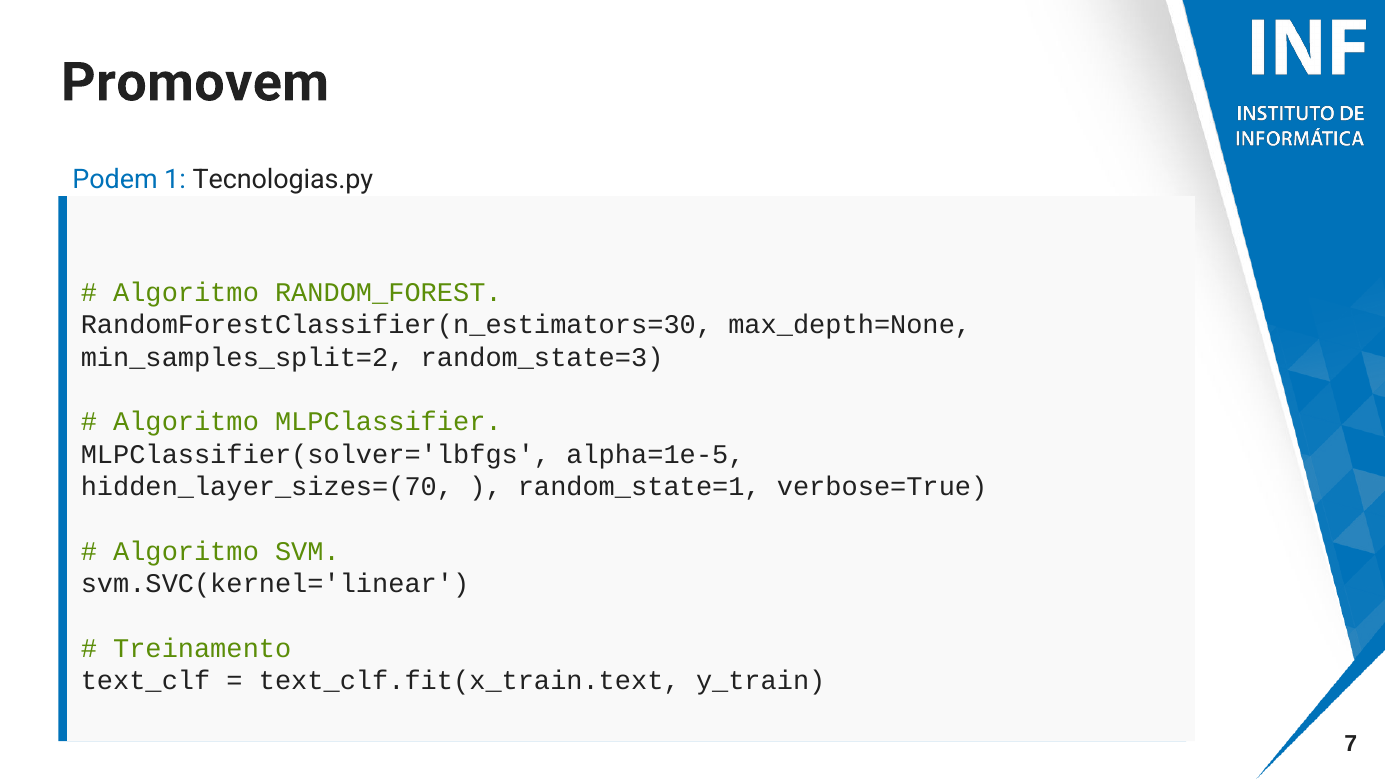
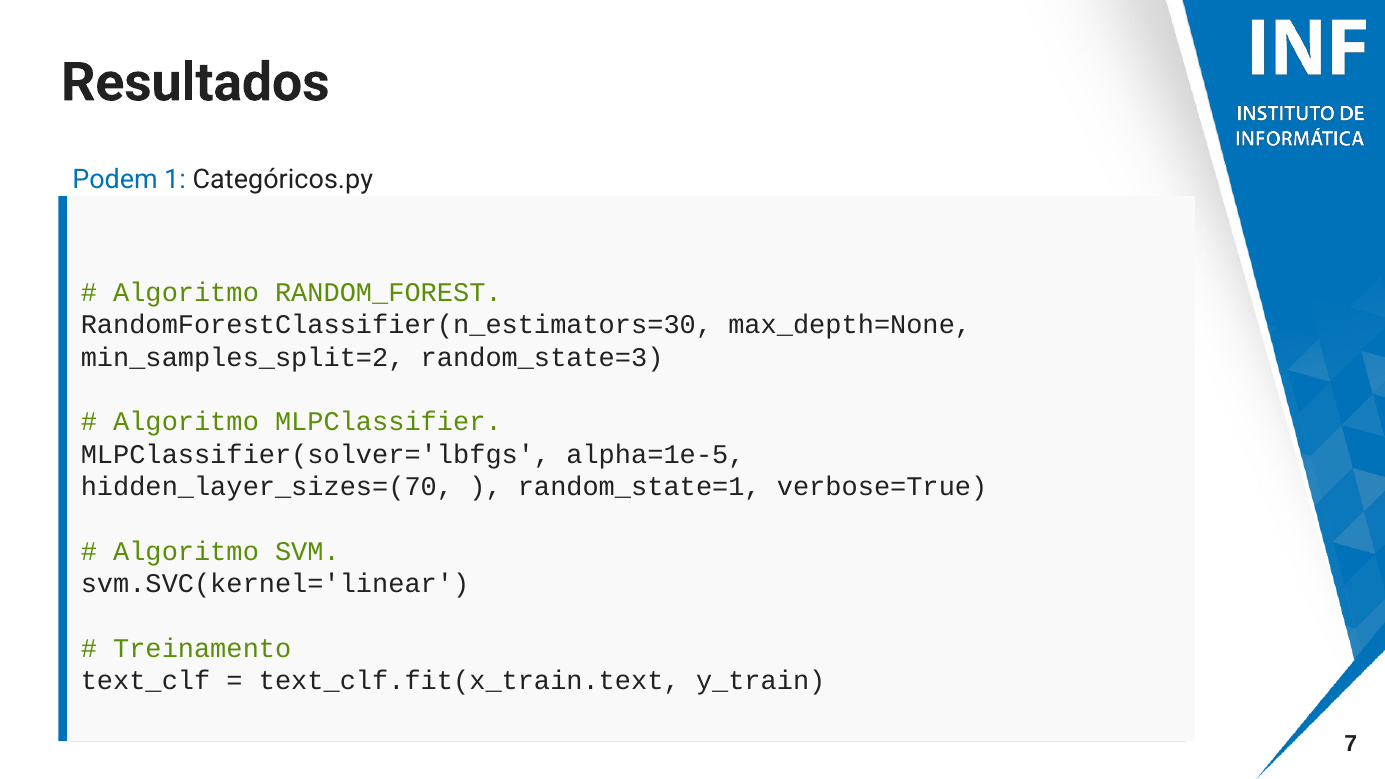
Promovem: Promovem -> Resultados (195, 83)
Tecnologias.py: Tecnologias.py -> Categóricos.py (283, 180)
